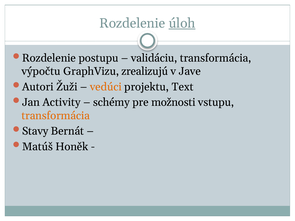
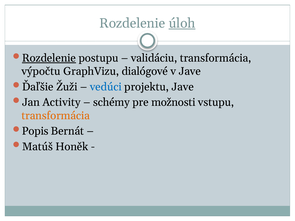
Rozdelenie underline: none -> present (49, 58)
zrealizujú: zrealizujú -> dialógové (145, 71)
Autori: Autori -> Ďaľšie (38, 87)
vedúci colour: orange -> blue (106, 87)
projektu Text: Text -> Jave (183, 87)
Stavy: Stavy -> Popis (35, 131)
